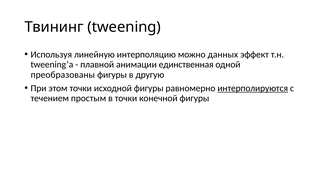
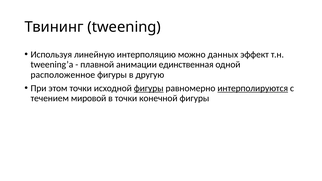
преобразованы: преобразованы -> расположенное (63, 75)
фигуры underline: none -> present (149, 88)
простым: простым -> мировой (89, 98)
